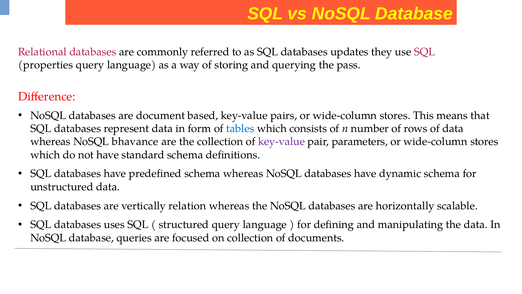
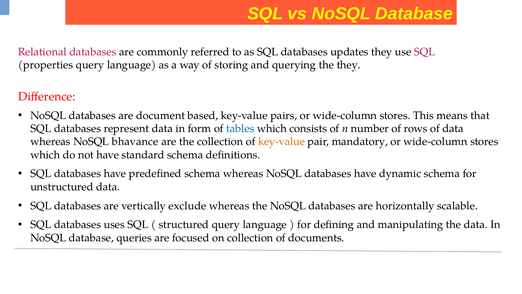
the pass: pass -> they (349, 65)
key-value colour: purple -> orange (282, 142)
parameters: parameters -> mandatory (360, 142)
relation: relation -> exclude (187, 206)
